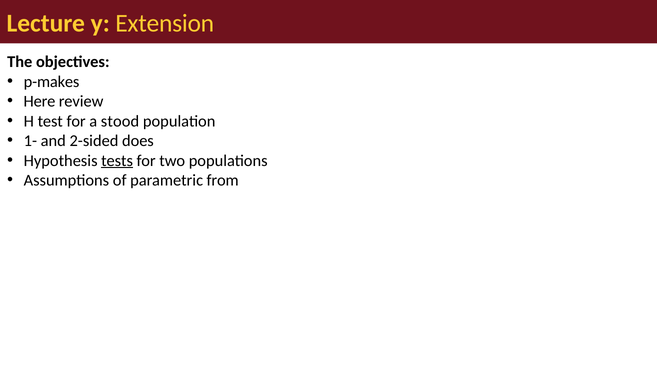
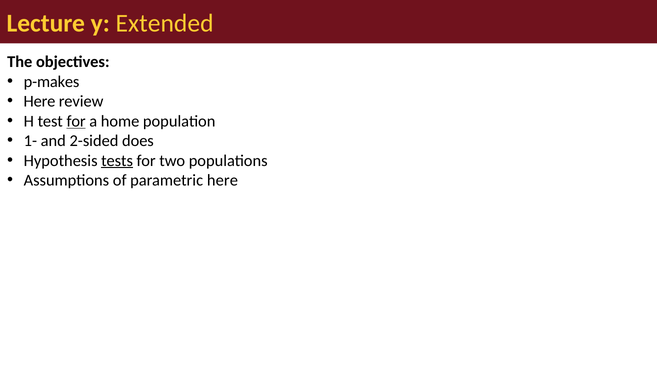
Extension: Extension -> Extended (165, 23)
for underline: none -> present (76, 121)
stood: stood -> home (120, 121)
parametric from: from -> here (222, 180)
